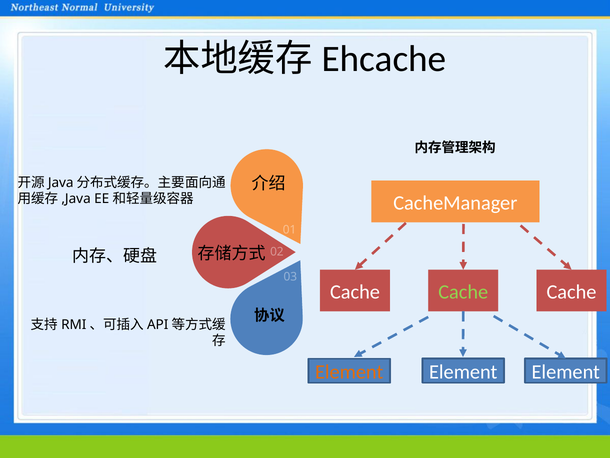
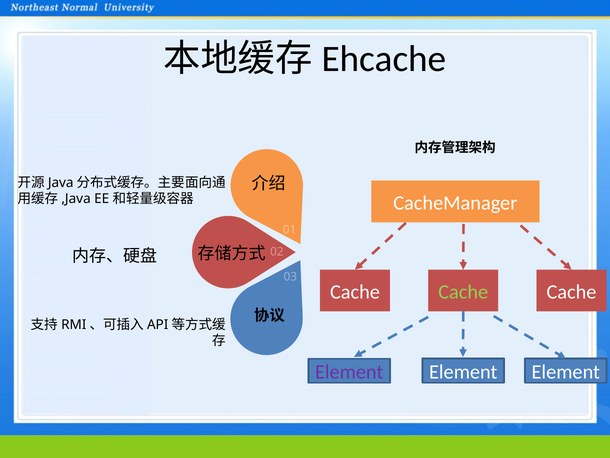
Element colour: orange -> purple (349, 372)
